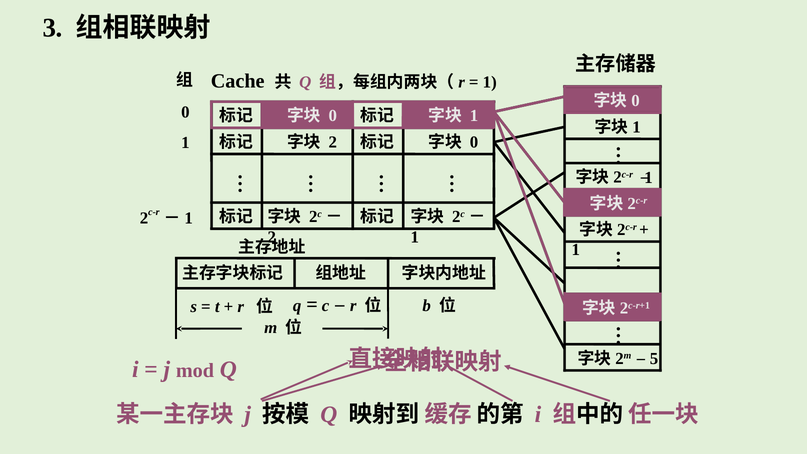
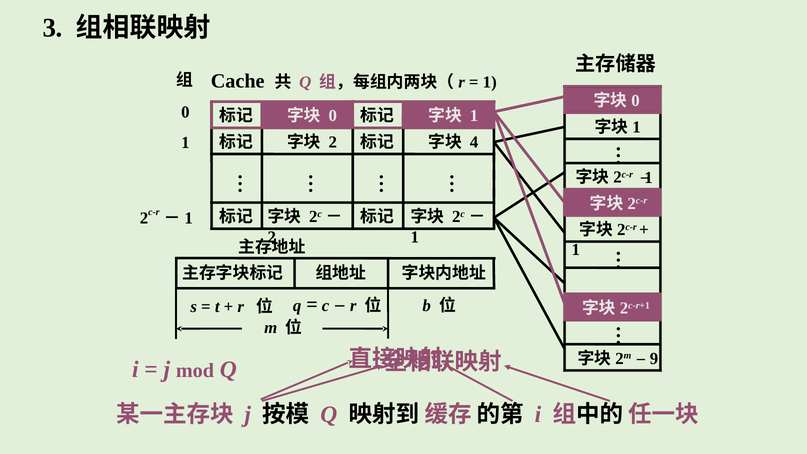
0: 0 -> 4 (474, 142)
5: 5 -> 9 (654, 358)
